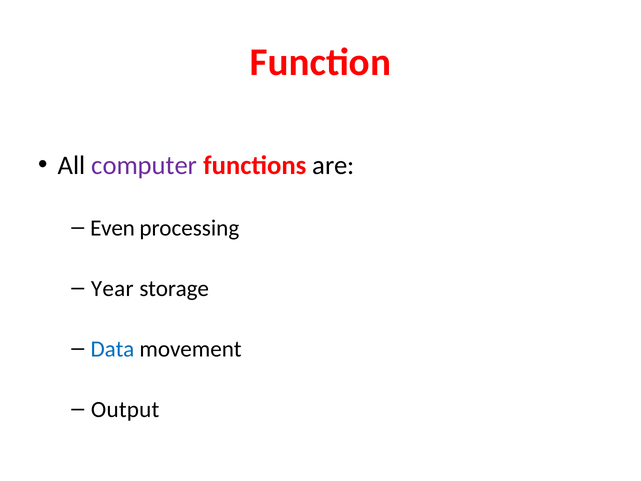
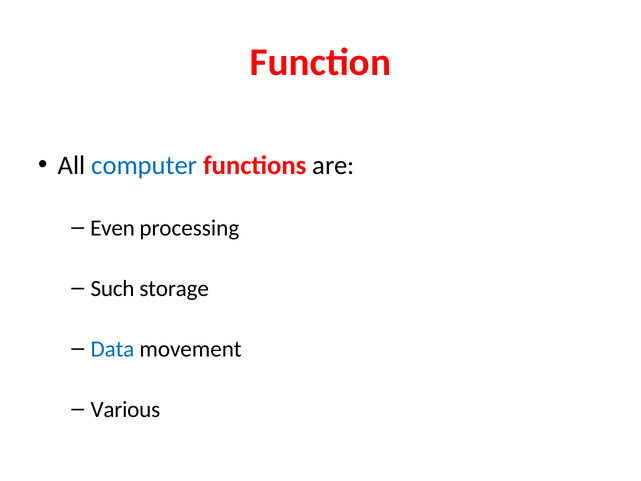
computer colour: purple -> blue (144, 165)
Year: Year -> Such (112, 288)
Output: Output -> Various (125, 409)
